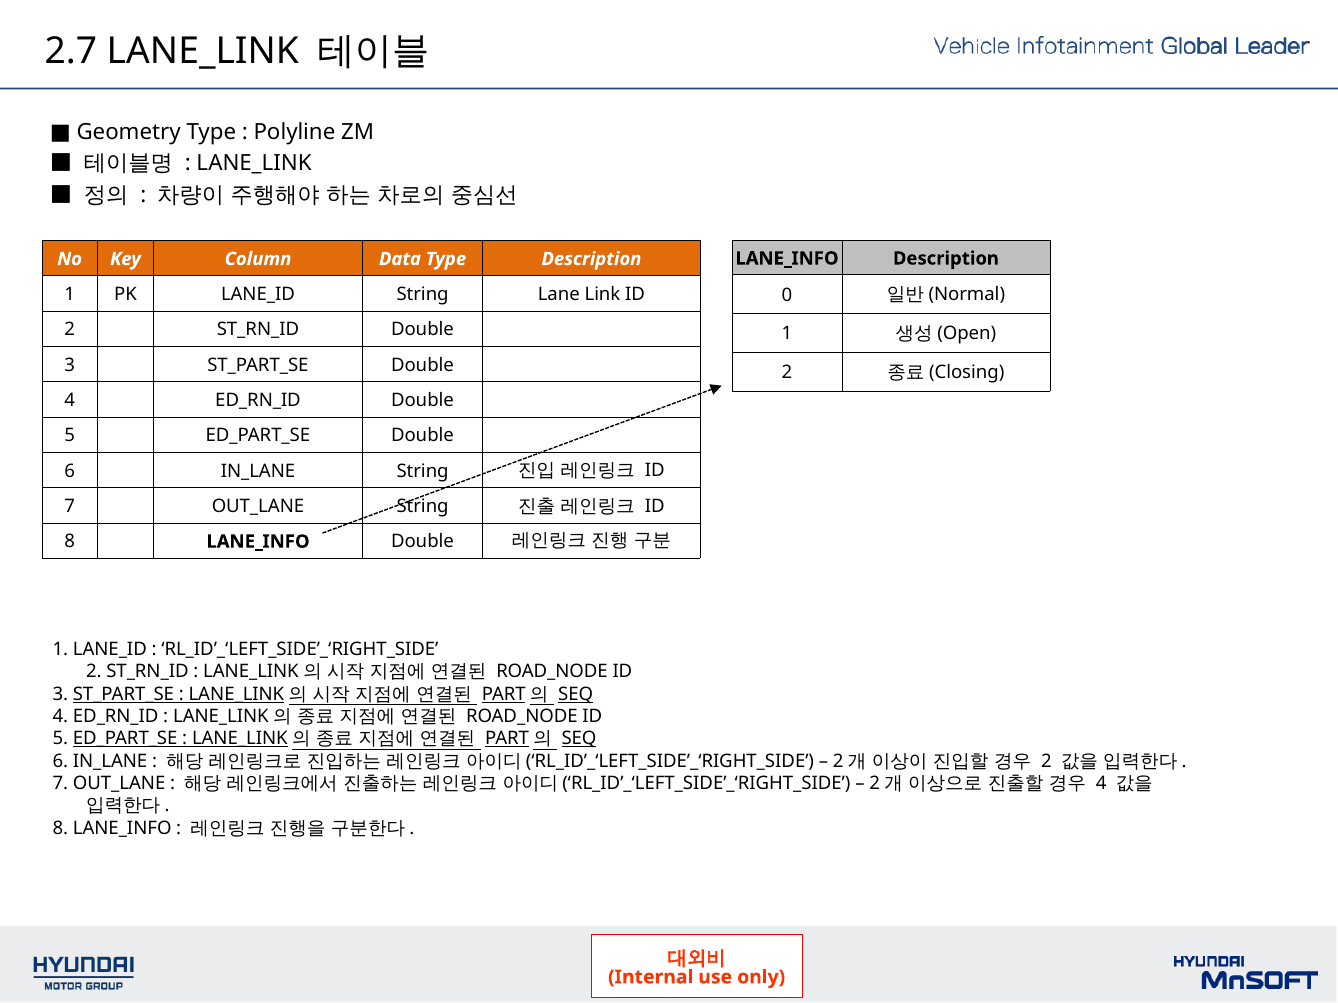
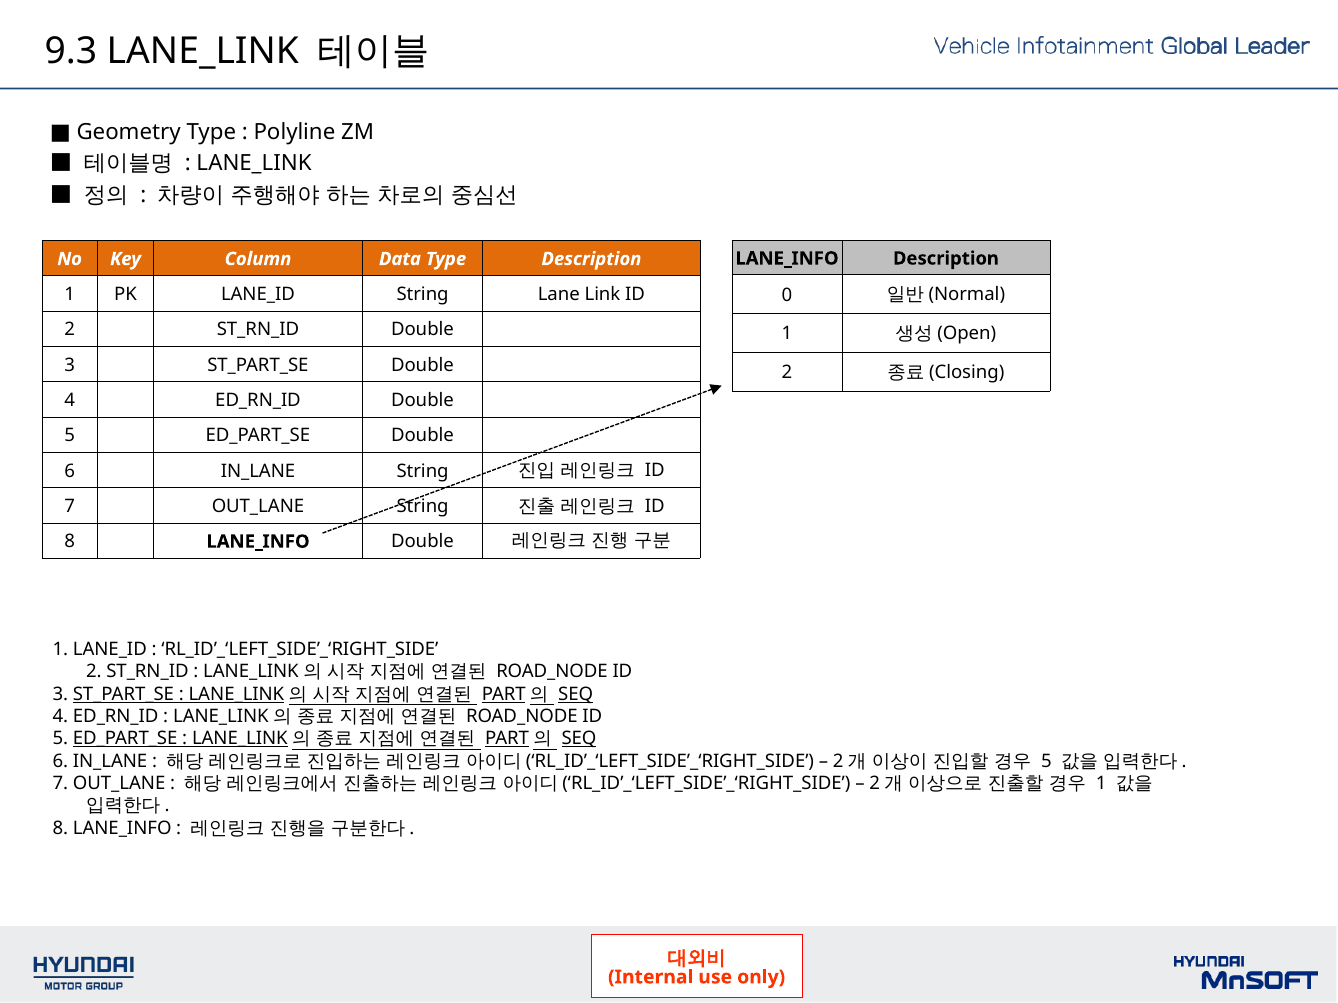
2.7: 2.7 -> 9.3 (71, 52)
2: 2 -> 5 (1046, 761)
4: 4 -> 1 (1101, 784)
